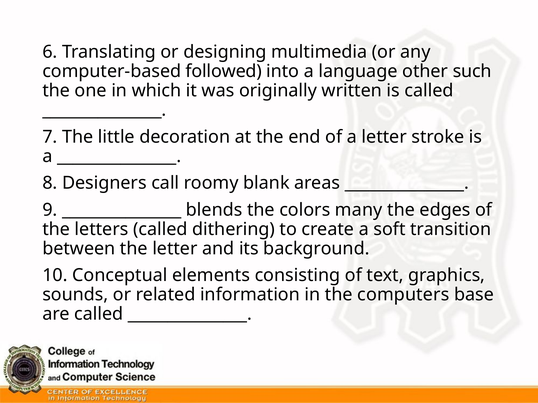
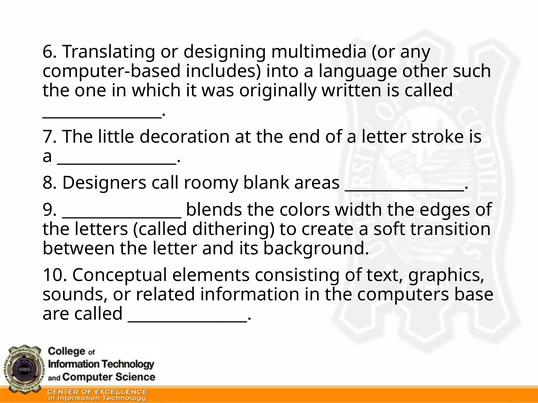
followed: followed -> includes (224, 71)
many: many -> width (359, 210)
